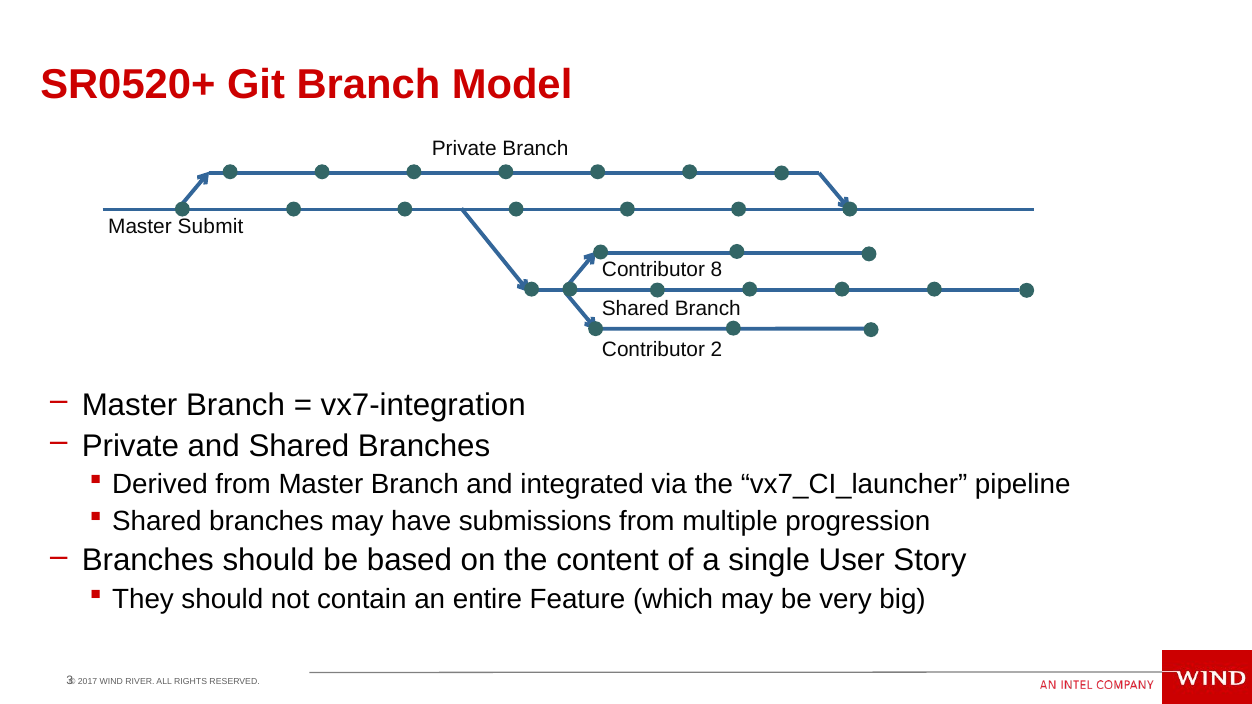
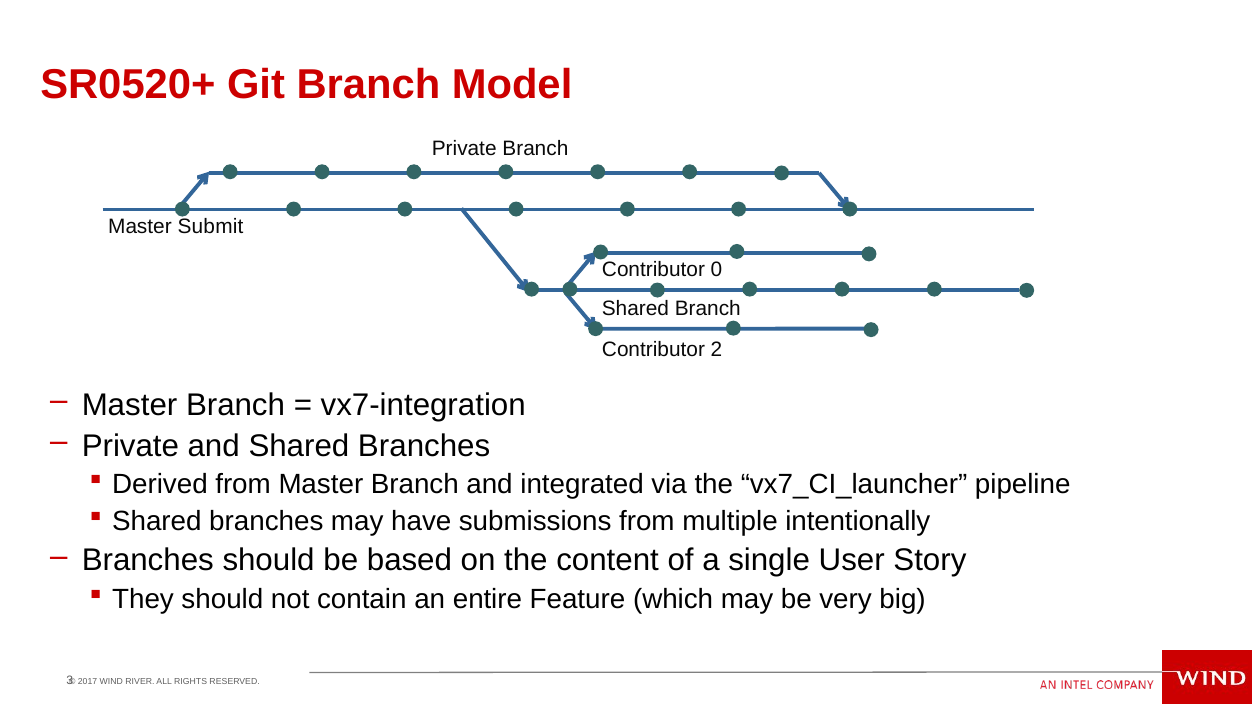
8: 8 -> 0 (717, 270)
progression: progression -> intentionally (858, 522)
